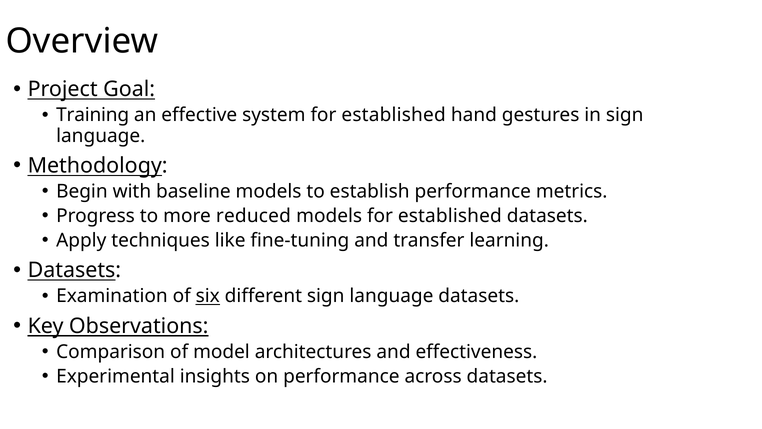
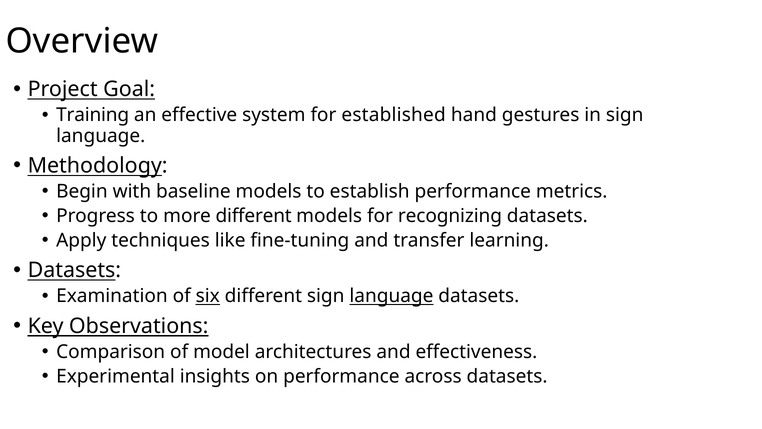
more reduced: reduced -> different (254, 216)
models for established: established -> recognizing (450, 216)
language underline: none -> present (391, 296)
